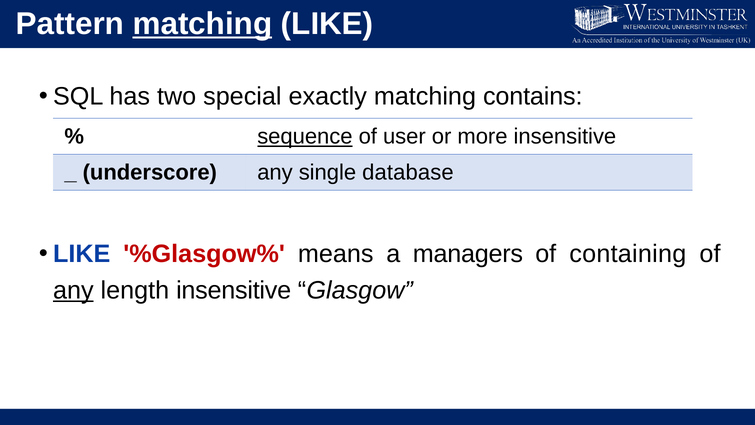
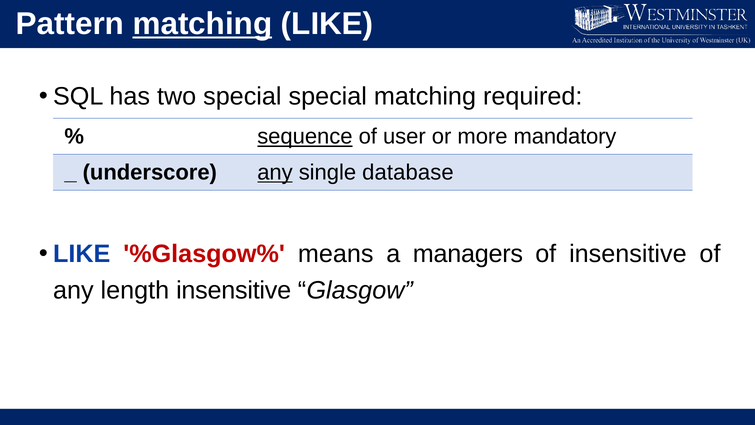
special exactly: exactly -> special (328, 96)
contains: contains -> required (533, 96)
more insensitive: insensitive -> mandatory (565, 137)
any underline: none -> present (275, 172)
of containing: containing -> insensitive (628, 254)
any underline: present -> none (73, 290)
